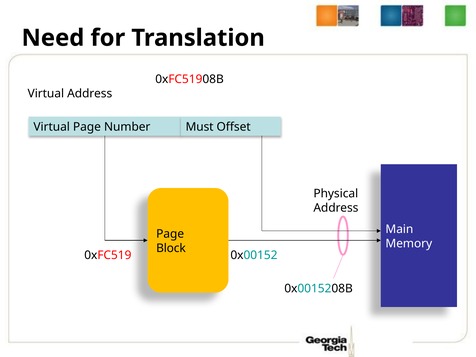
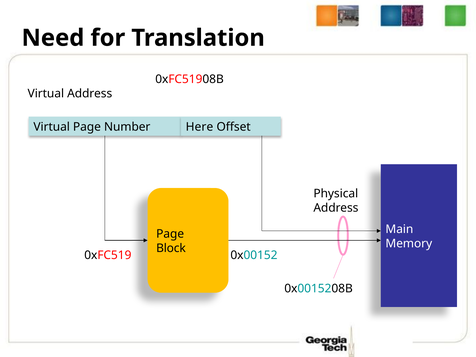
Must: Must -> Here (199, 127)
